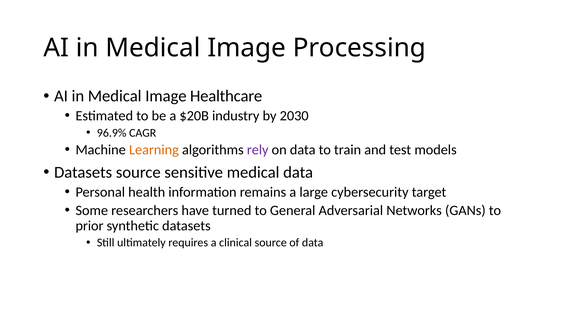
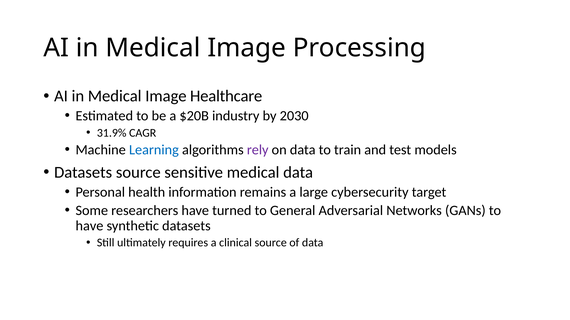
96.9%: 96.9% -> 31.9% (112, 133)
Learning colour: orange -> blue (154, 150)
prior: prior -> have (89, 226)
